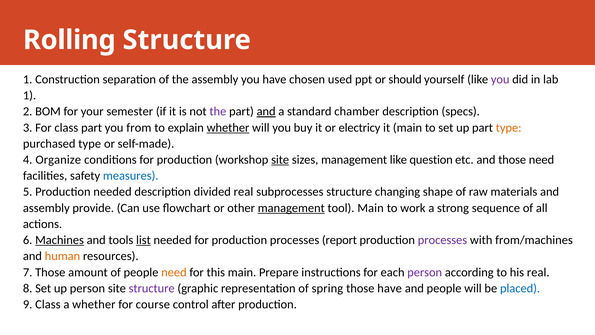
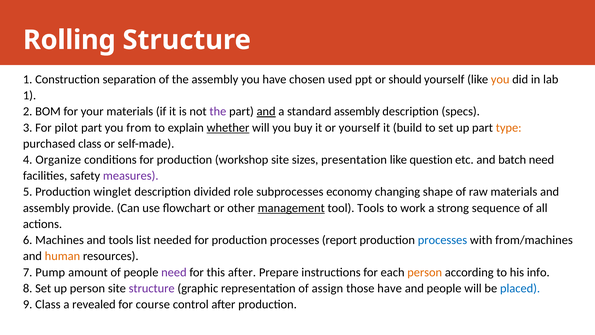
you colour: purple -> orange (500, 79)
your semester: semester -> materials (130, 111)
standard chamber: chamber -> assembly (357, 111)
For class: class -> pilot (66, 127)
or electricy: electricy -> yourself (359, 127)
it main: main -> build (407, 127)
purchased type: type -> class (90, 144)
site underline: present -> none (280, 160)
sizes management: management -> presentation (354, 160)
and those: those -> batch (512, 160)
measures colour: blue -> purple (131, 176)
Production needed: needed -> winglet (112, 192)
divided real: real -> role (244, 192)
subprocesses structure: structure -> economy (349, 192)
tool Main: Main -> Tools (371, 208)
Machines underline: present -> none (60, 240)
list underline: present -> none (143, 240)
processes colour: purple -> blue (442, 240)
7 Those: Those -> Pump (50, 272)
need colour: orange -> purple (174, 272)
this main: main -> after (242, 272)
person colour: purple -> orange (425, 272)
his real: real -> info (538, 272)
spring: spring -> assign (327, 288)
a whether: whether -> revealed (94, 304)
